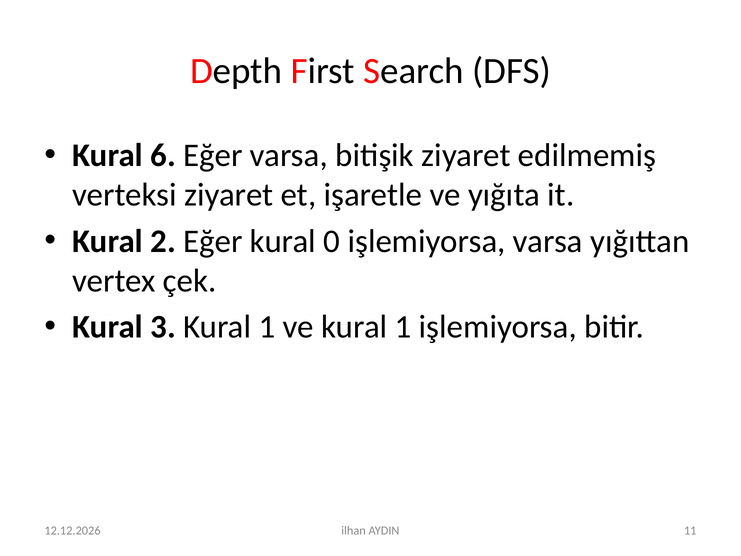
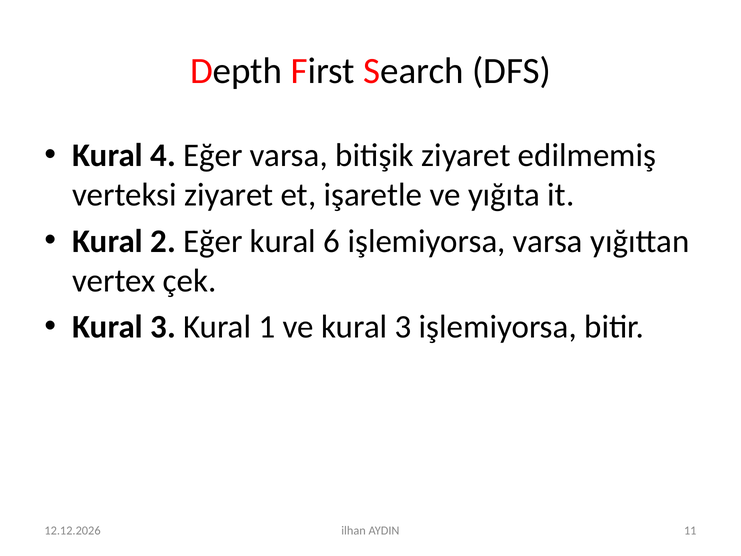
6: 6 -> 4 (163, 155)
0: 0 -> 6 (332, 241)
ve kural 1: 1 -> 3 (403, 327)
